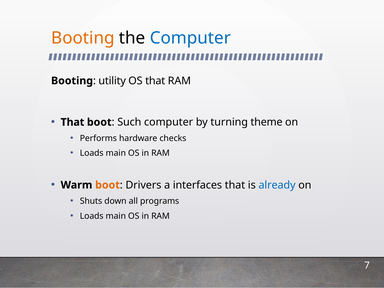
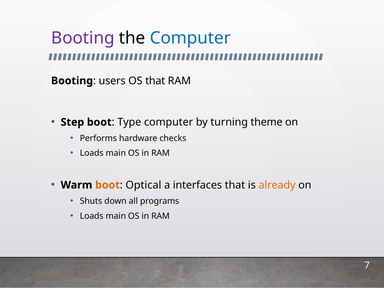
Booting colour: orange -> purple (83, 38)
utility: utility -> users (112, 81)
That: That -> Step (72, 122)
Such: Such -> Type (129, 122)
Drivers: Drivers -> Optical (143, 185)
already colour: blue -> orange (277, 185)
